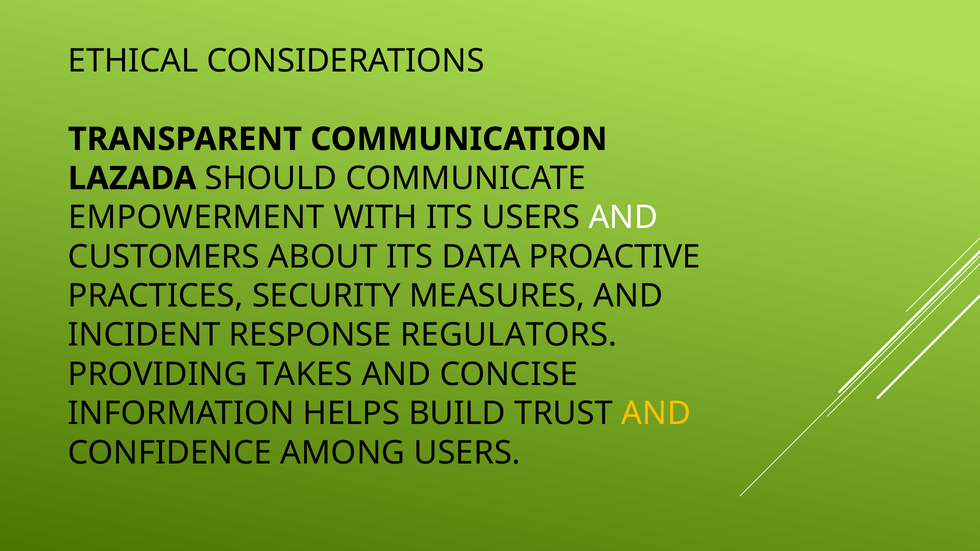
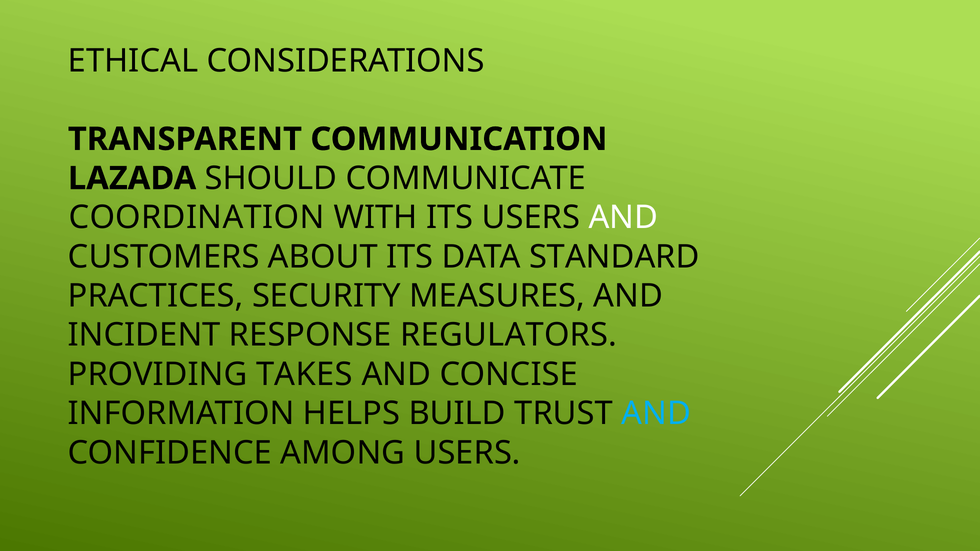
EMPOWERMENT: EMPOWERMENT -> COORDINATION (196, 218)
PROACTIVE: PROACTIVE -> STANDARD (614, 257)
AND colour: yellow -> light blue (656, 414)
